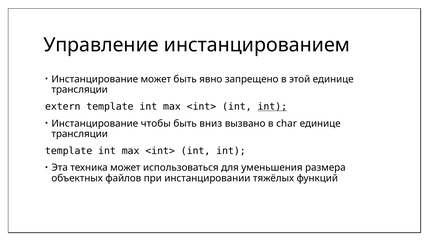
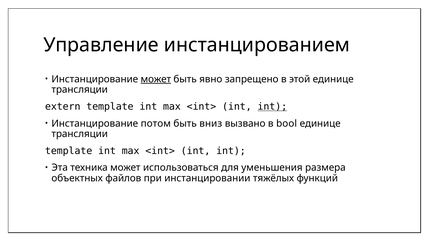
может underline: none -> present (156, 79)
чтобы: чтобы -> потом (156, 124)
char: char -> bool (287, 124)
